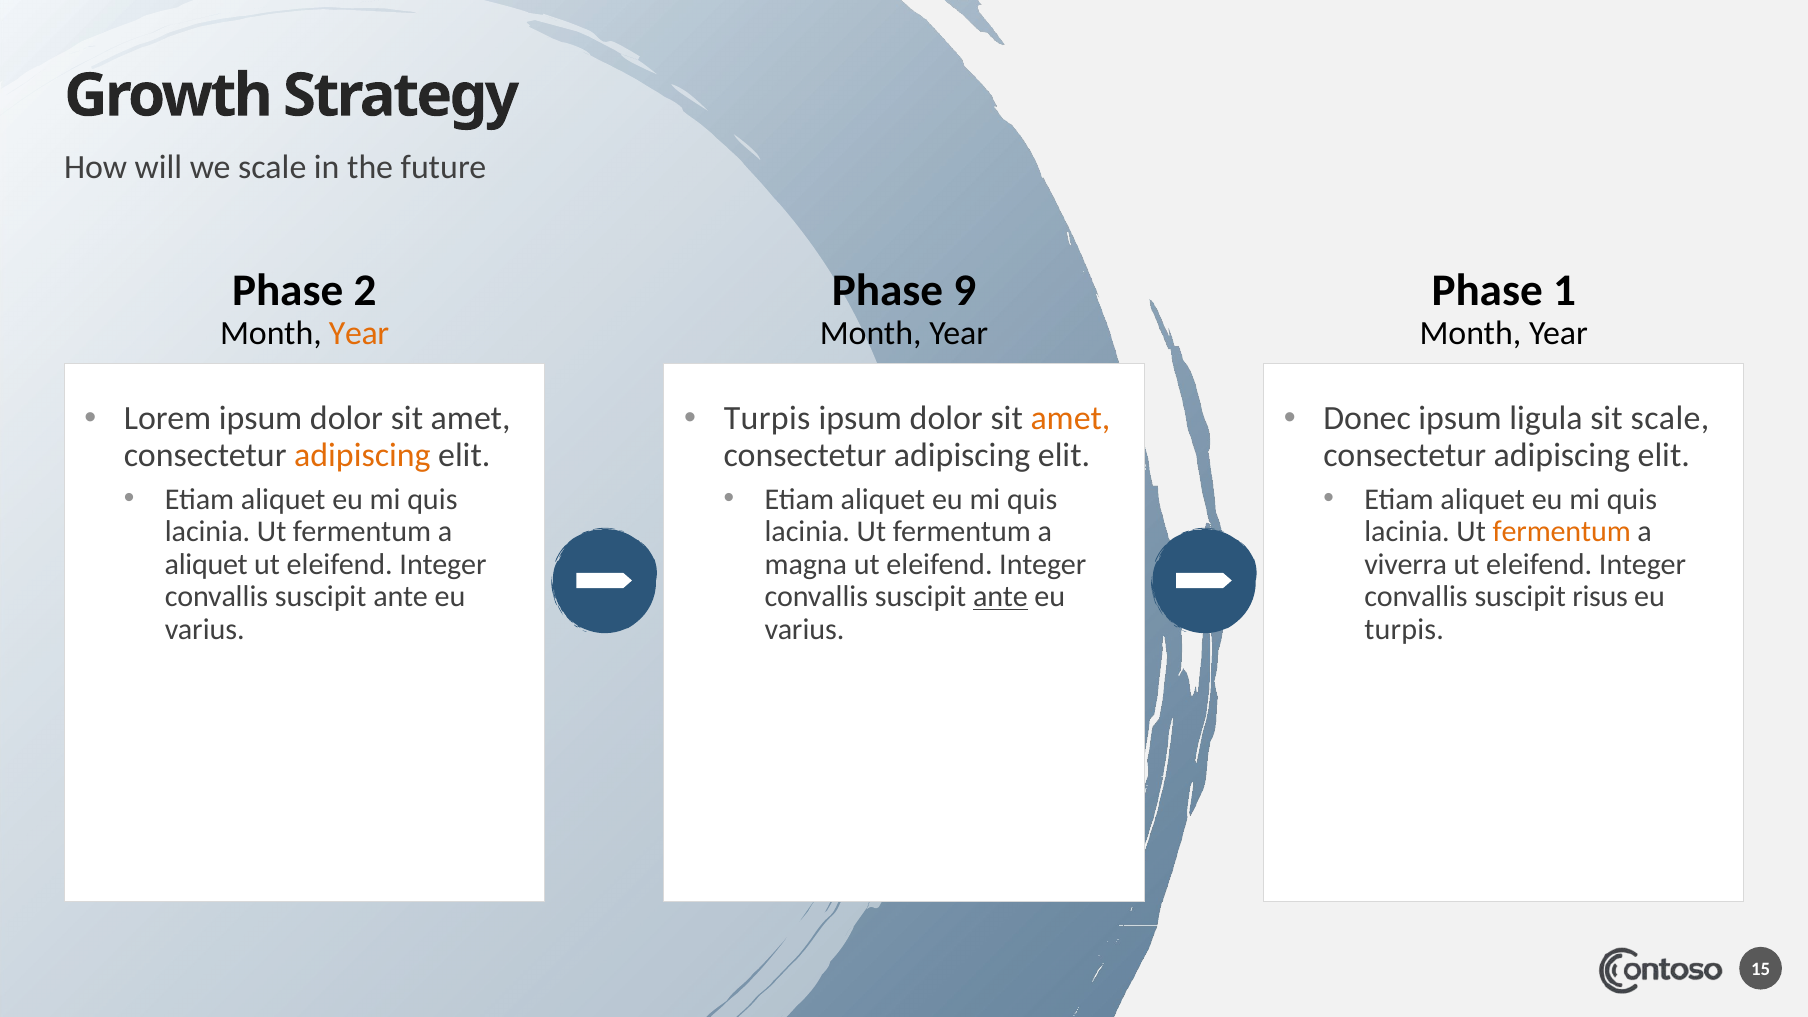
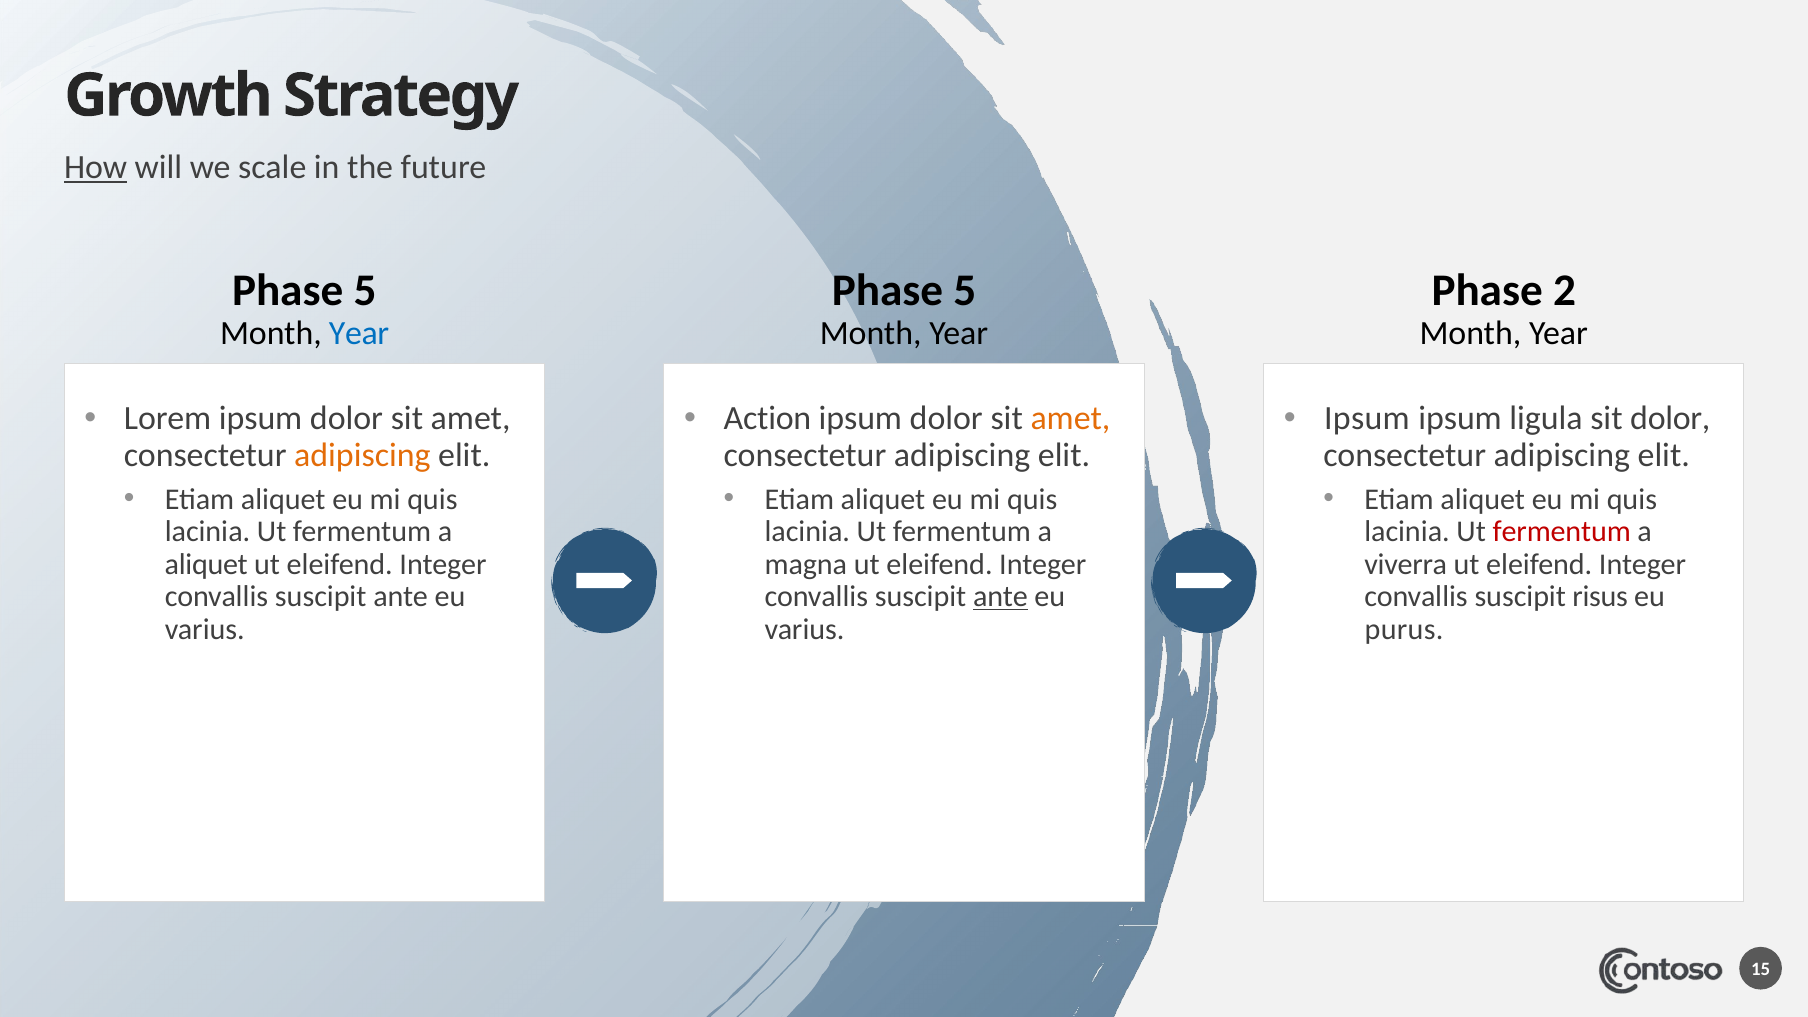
How underline: none -> present (95, 168)
2: 2 -> 5 (365, 291)
9: 9 -> 5 (965, 291)
1: 1 -> 2 (1565, 291)
Year colour: orange -> blue (359, 334)
Turpis: Turpis -> Action (767, 419)
Donec: Donec -> Ipsum (1367, 419)
sit scale: scale -> dolor (1670, 419)
fermentum colour: orange -> red (1562, 532)
turpis: turpis -> purus (1404, 629)
